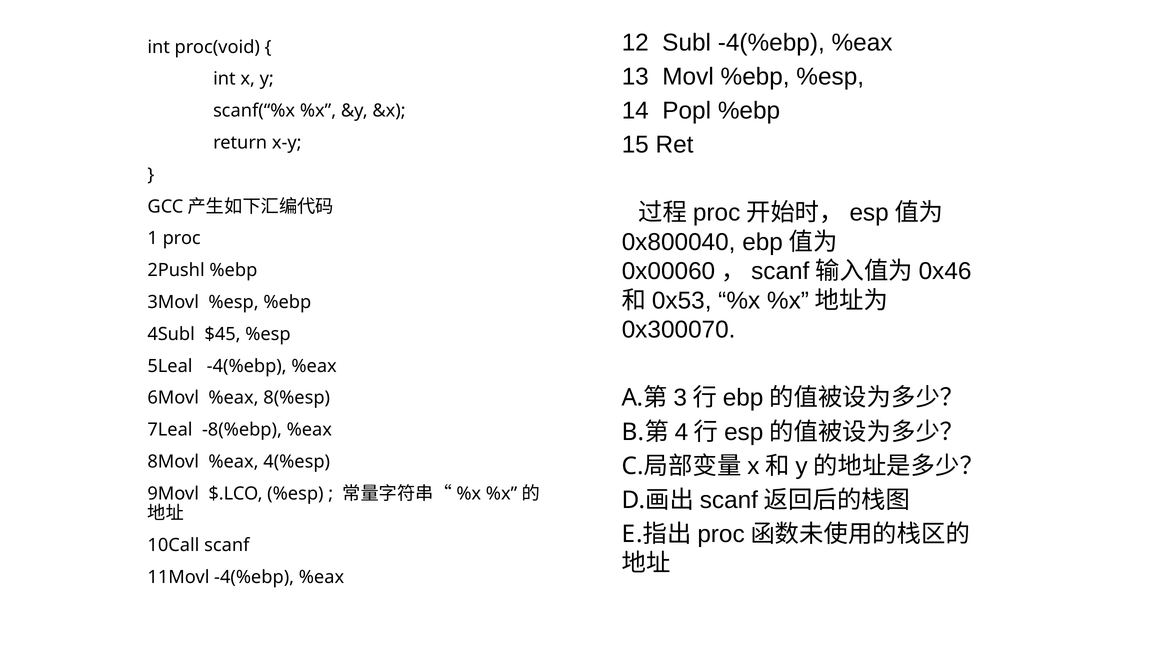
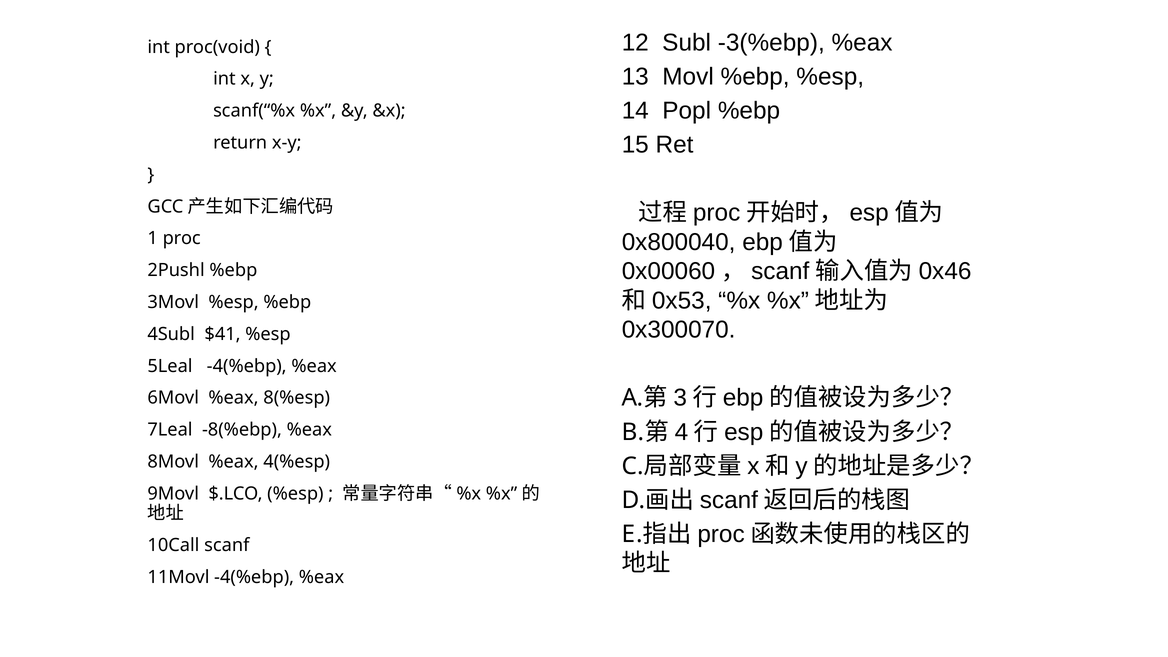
Subl -4(%ebp: -4(%ebp -> -3(%ebp (771, 43)
$45: $45 -> $41 (223, 334)
